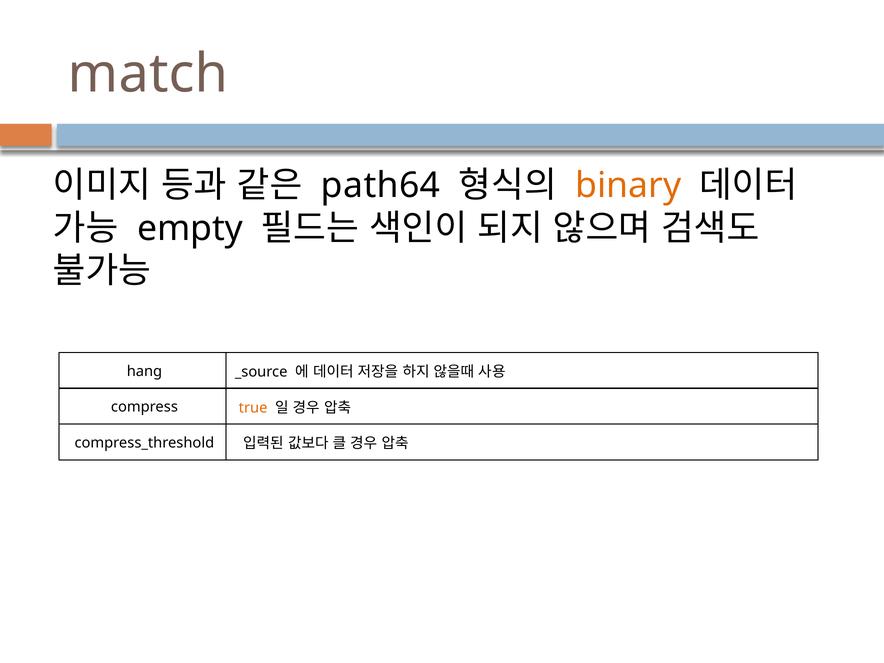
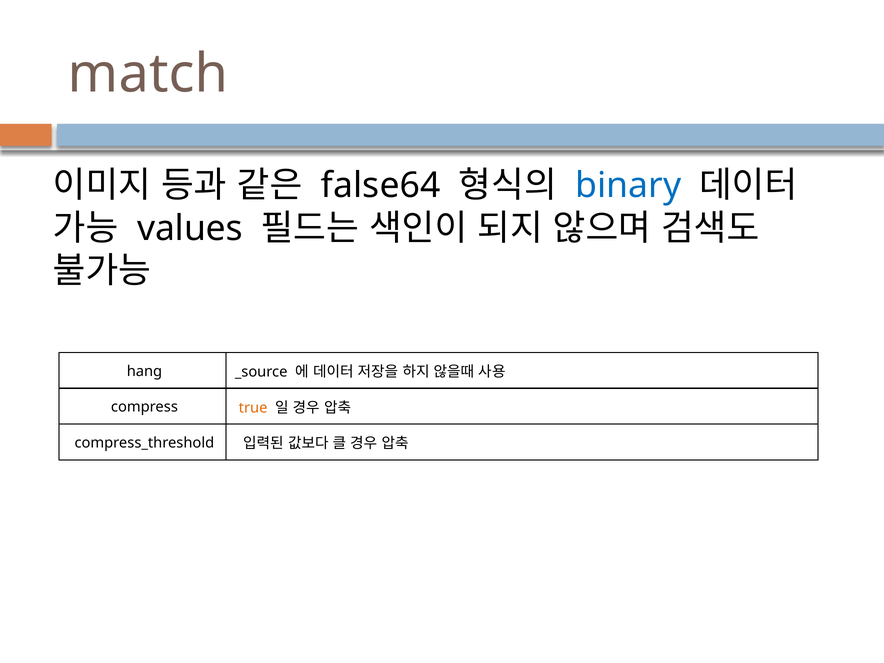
path64: path64 -> false64 (381, 186)
binary colour: orange -> blue (628, 186)
empty: empty -> values (190, 228)
